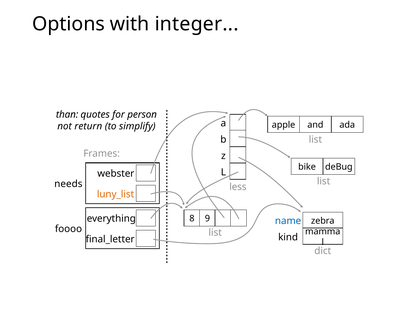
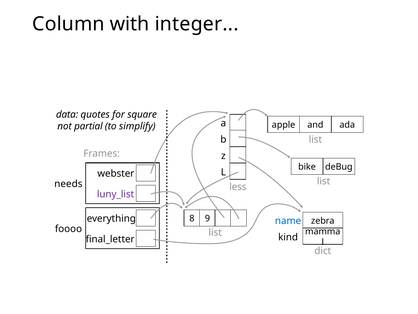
Options: Options -> Column (68, 24)
than: than -> data (67, 114)
person: person -> square (142, 114)
return: return -> partial (88, 126)
luny_list colour: orange -> purple (116, 194)
